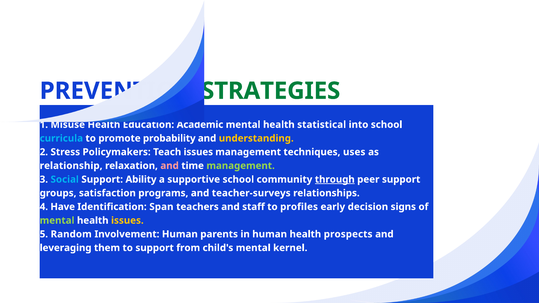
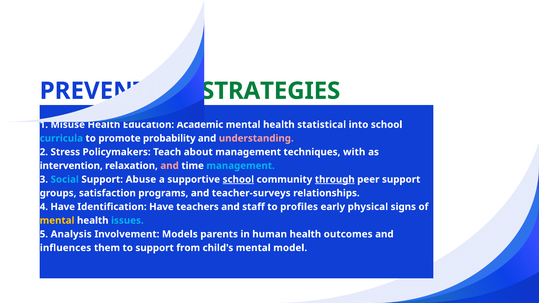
understanding colour: yellow -> pink (256, 138)
Teach issues: issues -> about (198, 152)
uses: uses -> with (354, 152)
relationship: relationship -> intervention (71, 166)
management colour: light green -> light blue (241, 166)
Ability: Ability -> Abuse (141, 179)
school underline: none -> present (238, 179)
Identification Span: Span -> Have (161, 207)
decision: decision -> physical (368, 207)
mental colour: light green -> yellow (57, 221)
issues colour: yellow -> light blue (127, 221)
Random: Random -> Analysis (71, 234)
Involvement Human: Human -> Models (180, 234)
prospects: prospects -> outcomes (348, 234)
leveraging: leveraging -> influences (66, 248)
kernel: kernel -> model (290, 248)
